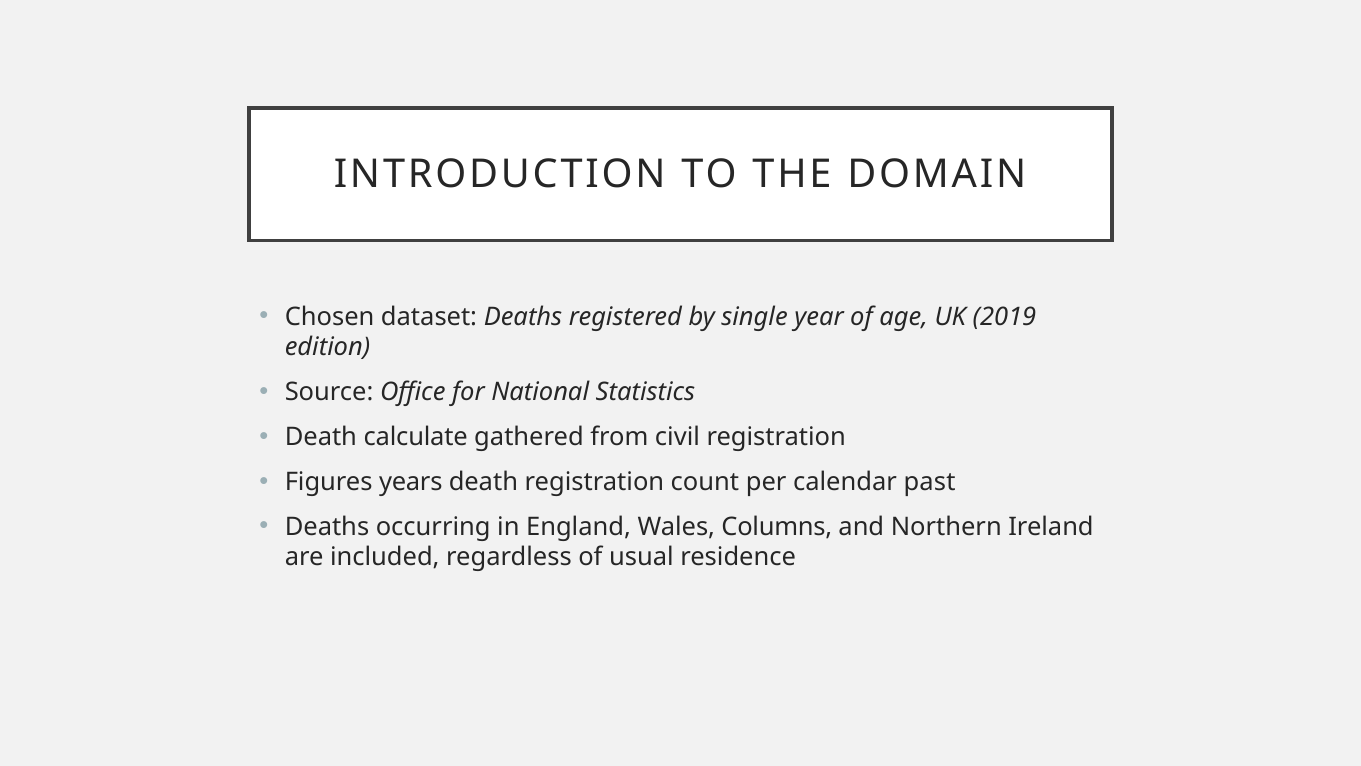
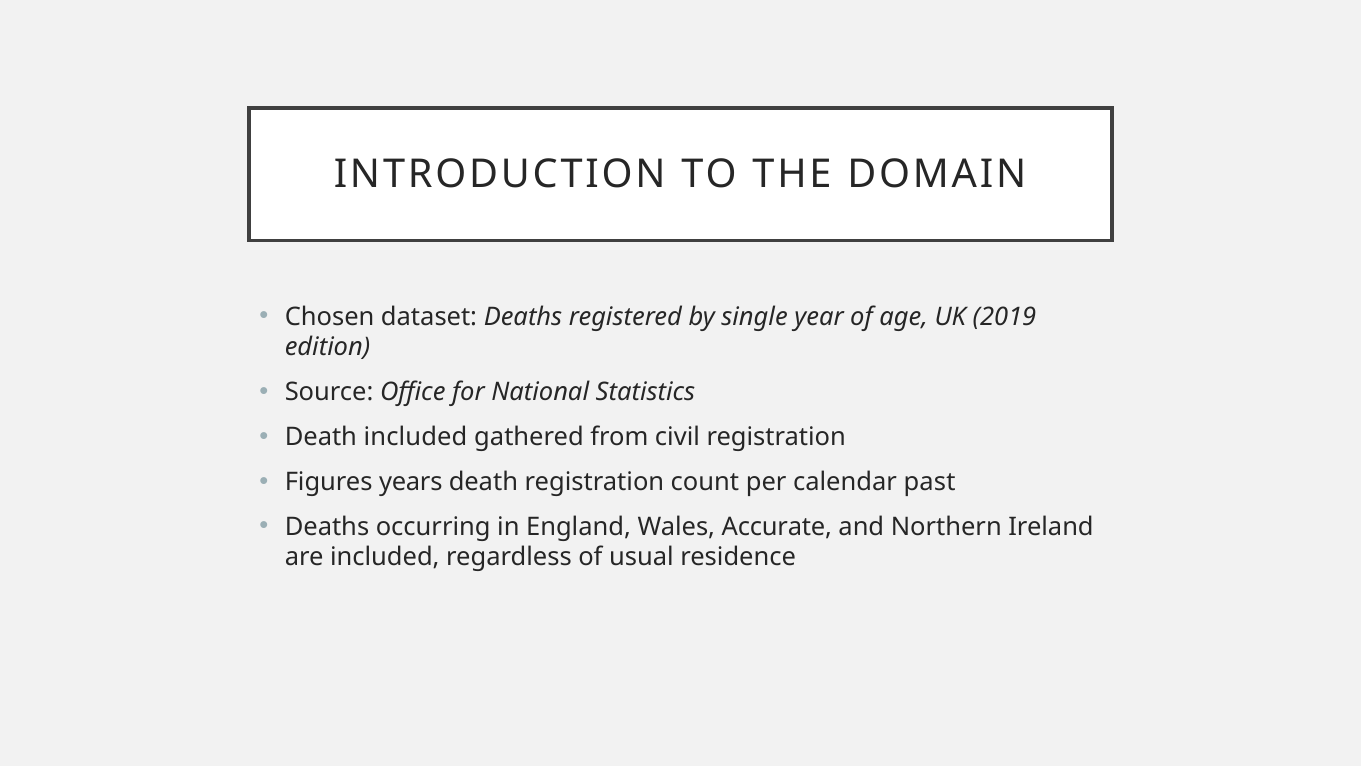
Death calculate: calculate -> included (416, 437)
Columns: Columns -> Accurate (777, 527)
